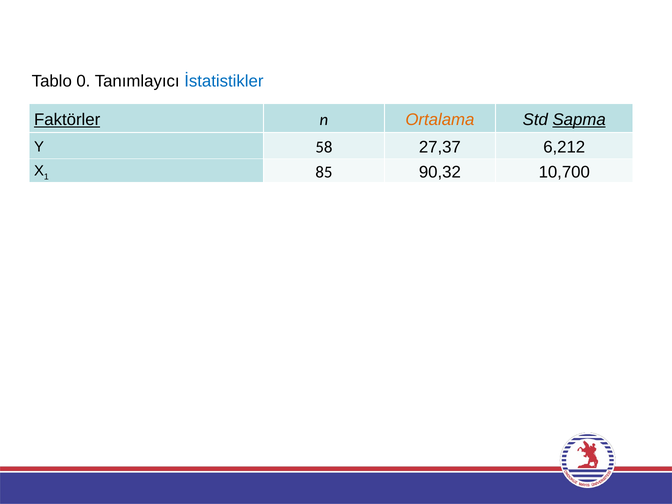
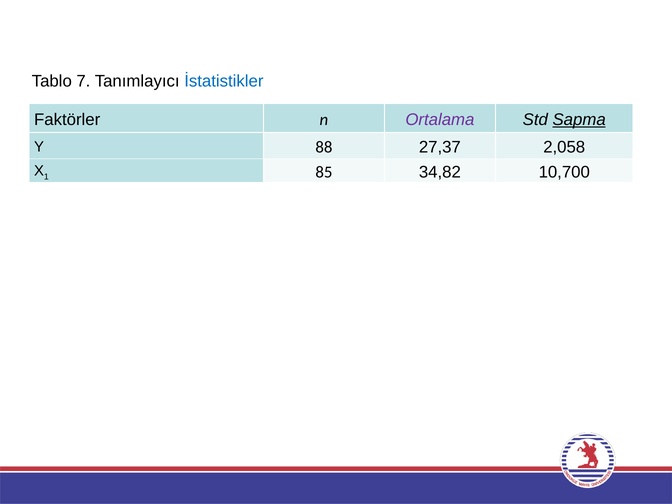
0: 0 -> 7 (83, 81)
Faktörler underline: present -> none (67, 120)
Ortalama colour: orange -> purple (440, 120)
58: 58 -> 88 (324, 147)
6,212: 6,212 -> 2,058 (564, 147)
90,32: 90,32 -> 34,82 (440, 172)
